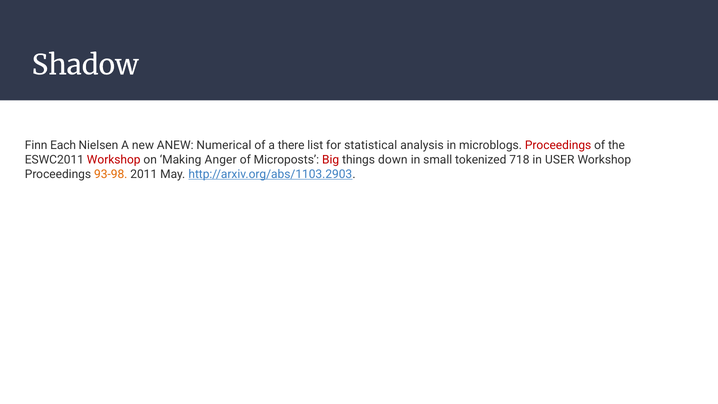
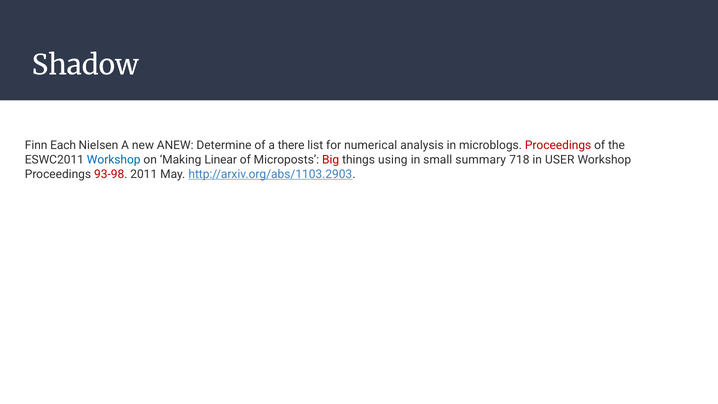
Numerical: Numerical -> Determine (224, 145)
statistical: statistical -> numerical (371, 145)
Workshop colour: red -> blue (114, 160)
Anger: Anger -> Linear (221, 160)
down: down -> using (393, 160)
tokenized: tokenized -> summary (481, 160)
93-98 colour: orange -> red (111, 174)
